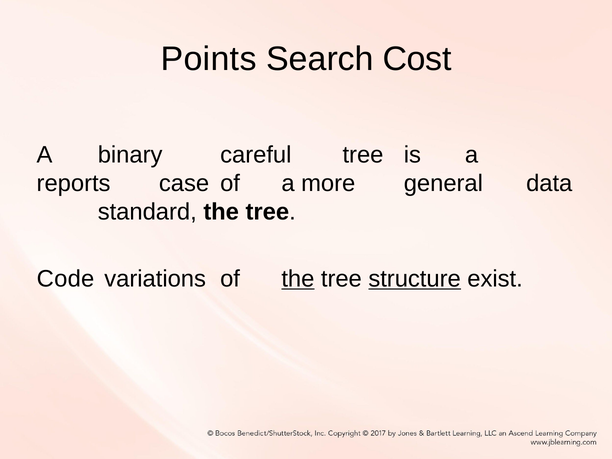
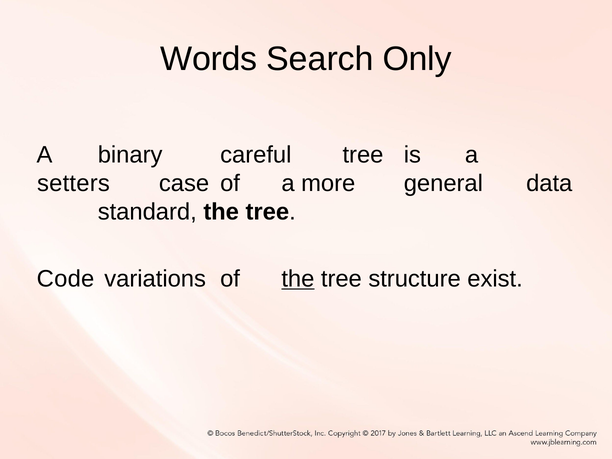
Points: Points -> Words (209, 59)
Cost: Cost -> Only (417, 59)
reports: reports -> setters (73, 184)
structure underline: present -> none (415, 279)
